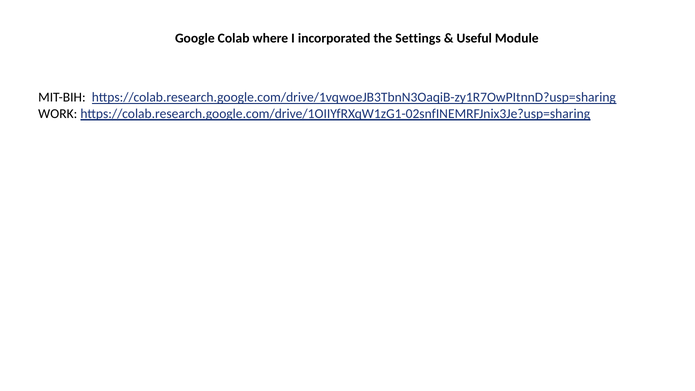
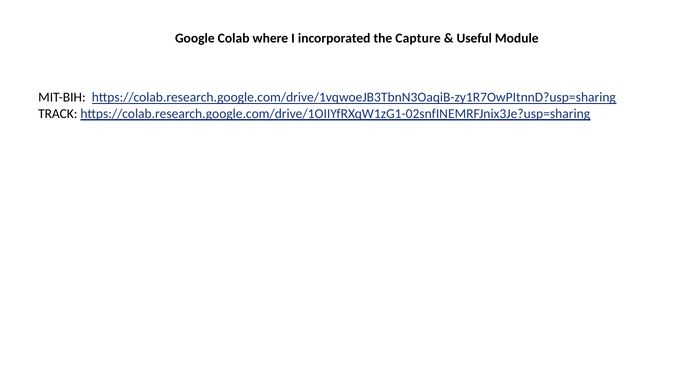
Settings: Settings -> Capture (418, 38)
WORK: WORK -> TRACK (58, 114)
